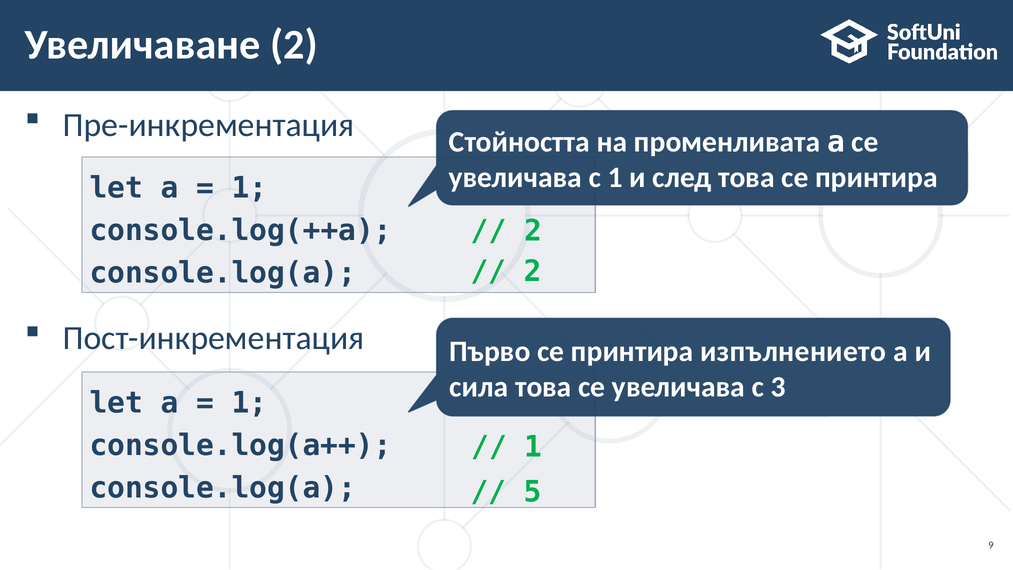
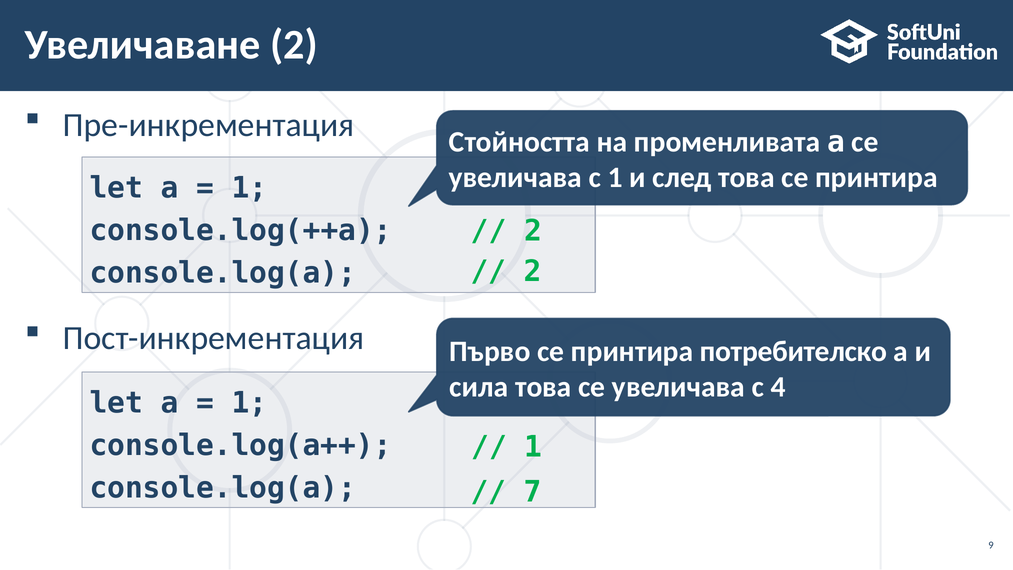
изпълнението: изпълнението -> потребителско (793, 351)
3: 3 -> 4 (778, 387)
5: 5 -> 7 (533, 492)
